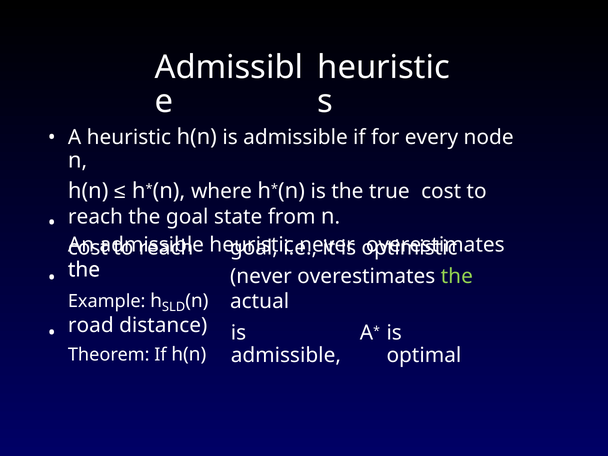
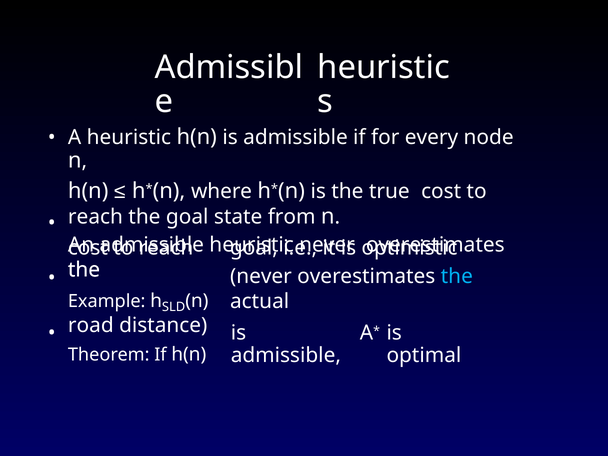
the colour: light green -> light blue (457, 276)
